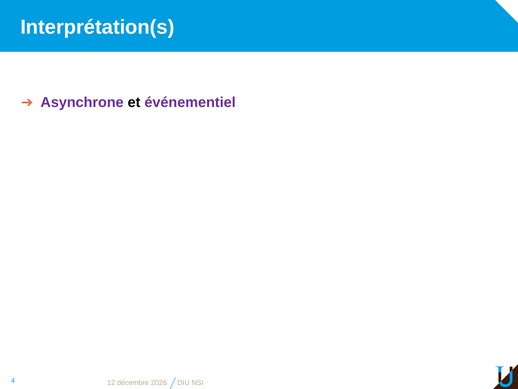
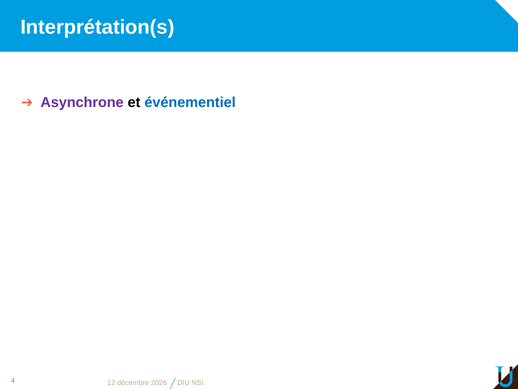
événementiel colour: purple -> blue (190, 102)
